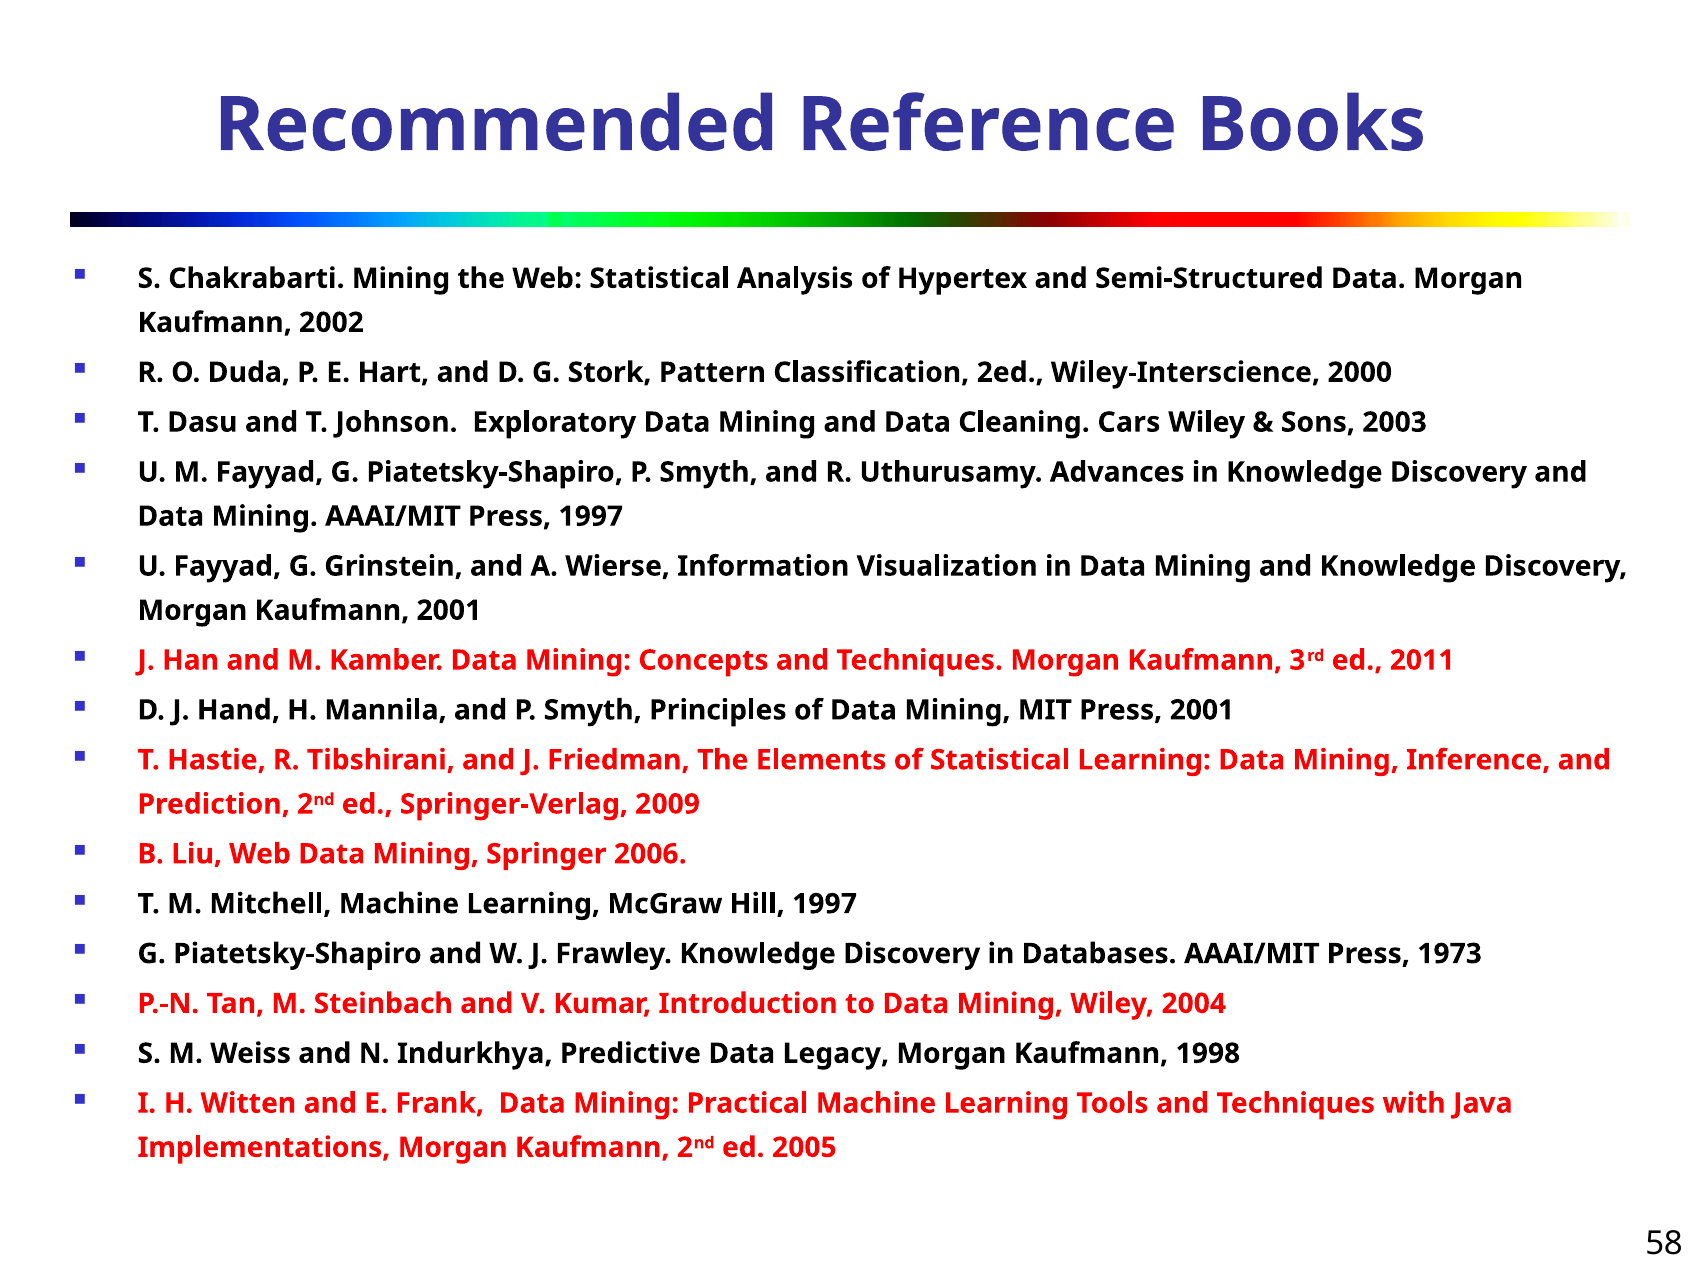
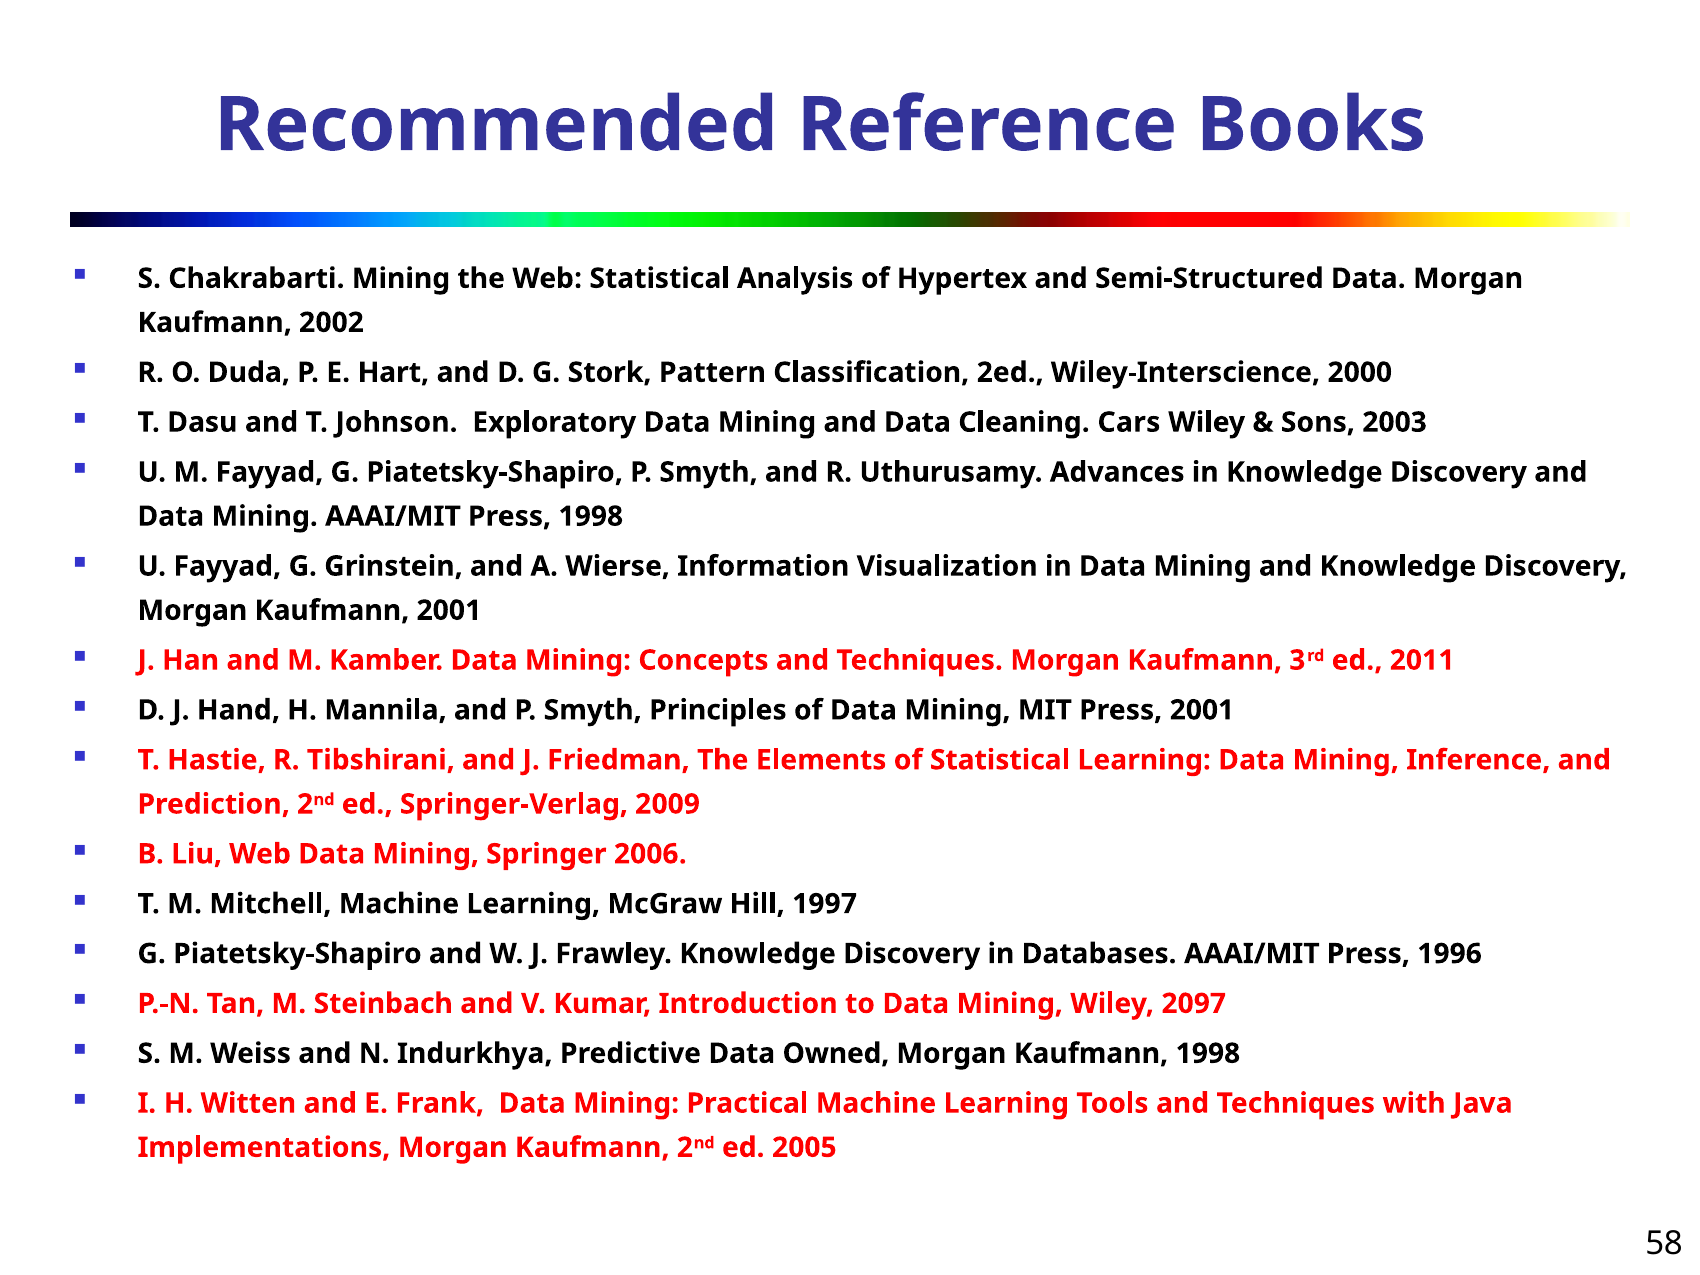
Press 1997: 1997 -> 1998 (591, 516)
1973: 1973 -> 1996 (1450, 954)
2004: 2004 -> 2097 (1194, 1004)
Legacy: Legacy -> Owned (836, 1053)
